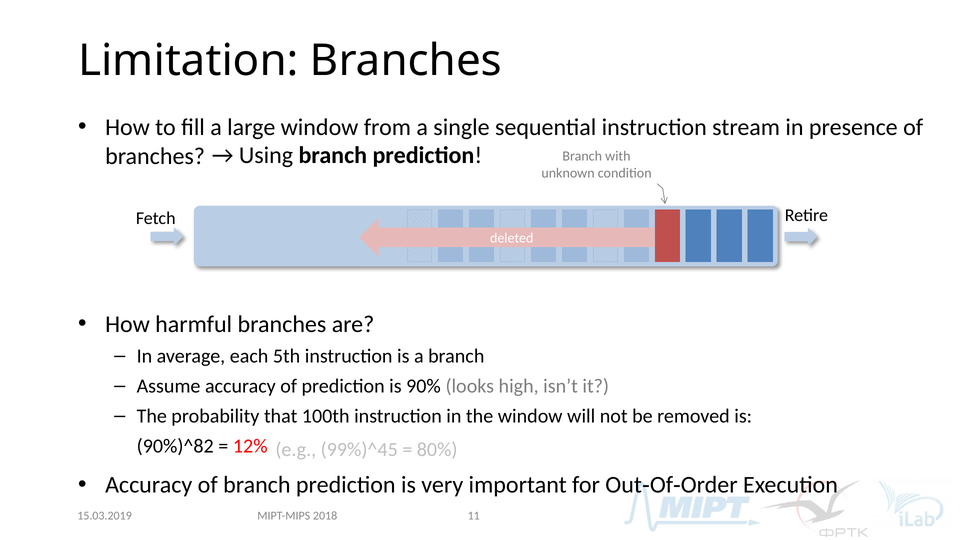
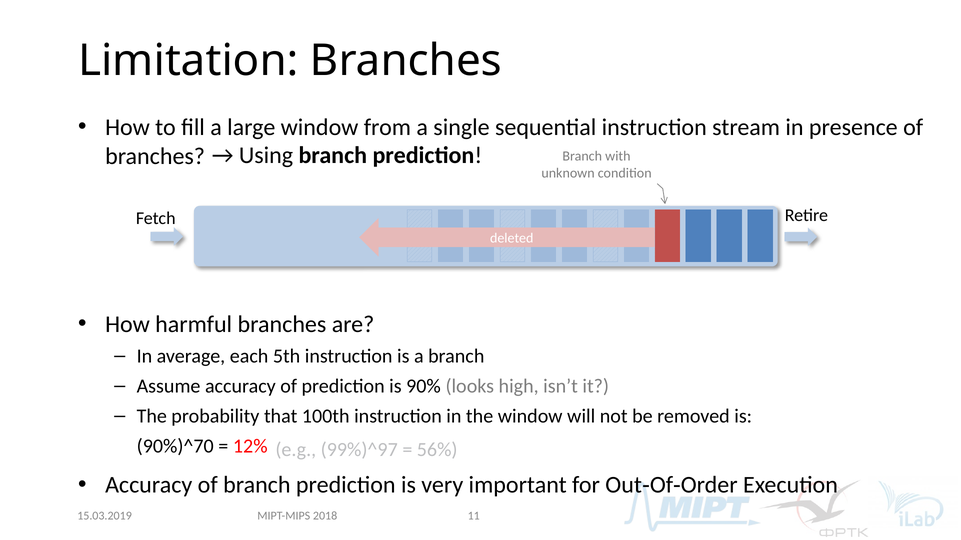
90%)^82: 90%)^82 -> 90%)^70 (175, 447)
99%)^45: 99%)^45 -> 99%)^97 (359, 450)
80%: 80% -> 56% (437, 450)
